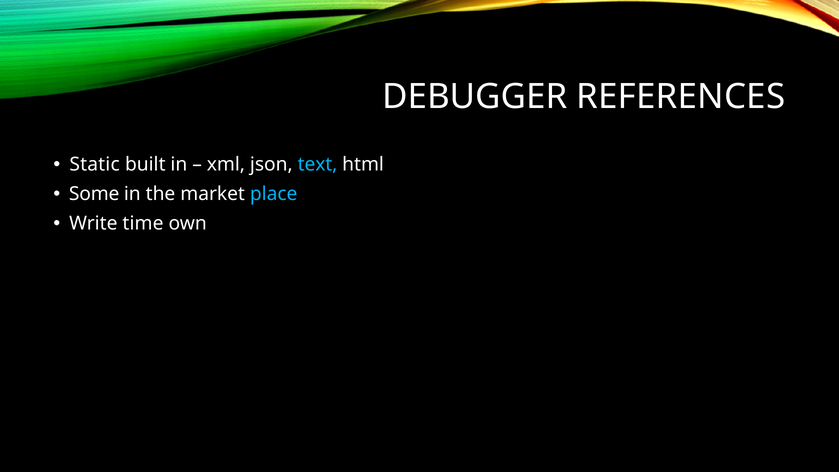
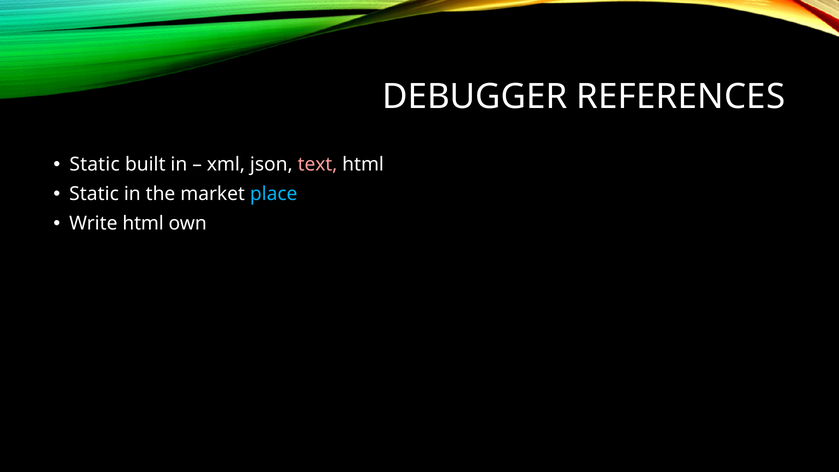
text colour: light blue -> pink (318, 164)
Some: Some -> Static (94, 194)
Write time: time -> html (143, 223)
